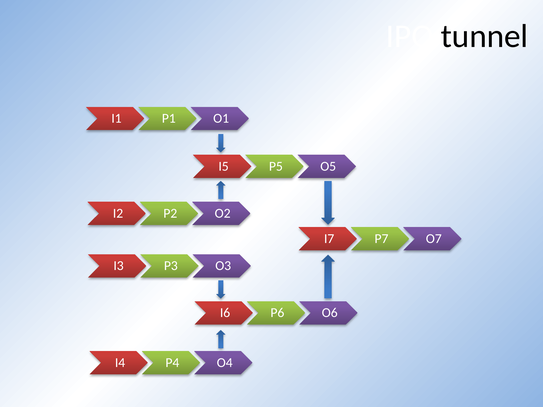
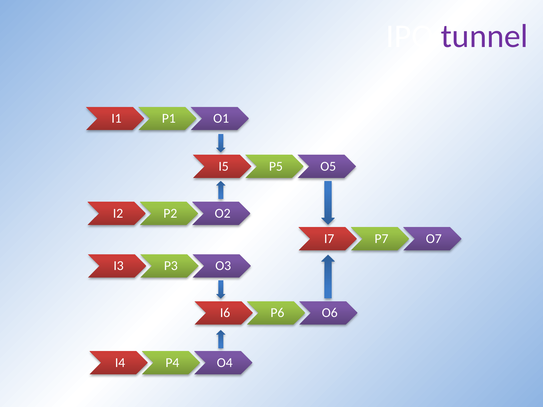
tunnel colour: black -> purple (485, 36)
